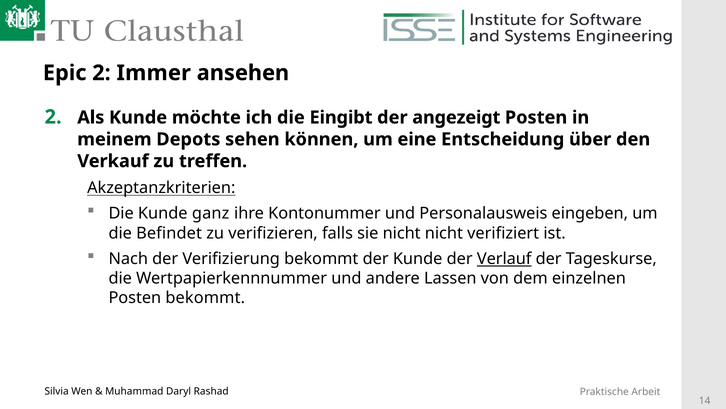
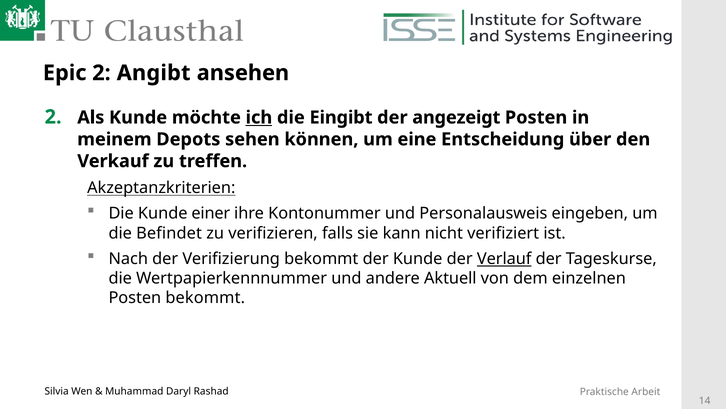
Immer: Immer -> Angibt (154, 73)
ich underline: none -> present (259, 117)
ganz: ganz -> einer (211, 213)
sie nicht: nicht -> kann (402, 233)
Lassen: Lassen -> Aktuell (450, 278)
